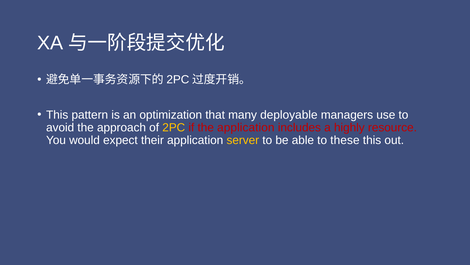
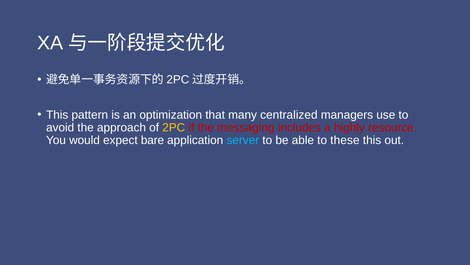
deployable: deployable -> centralized (289, 115)
the application: application -> messaging (246, 127)
their: their -> bare (152, 140)
server colour: yellow -> light blue (243, 140)
